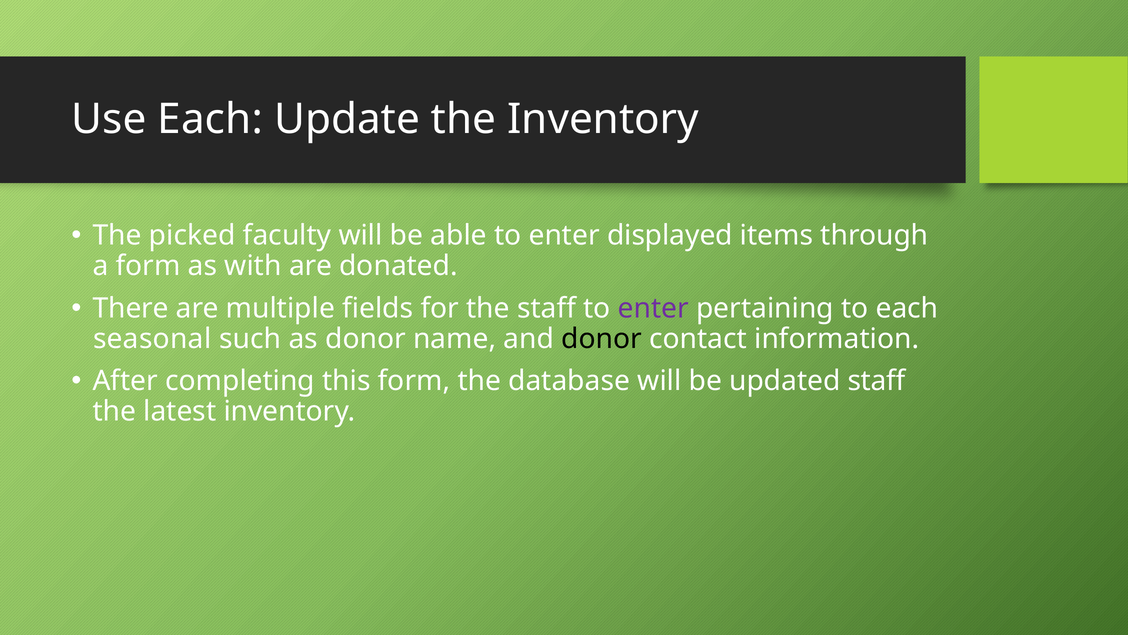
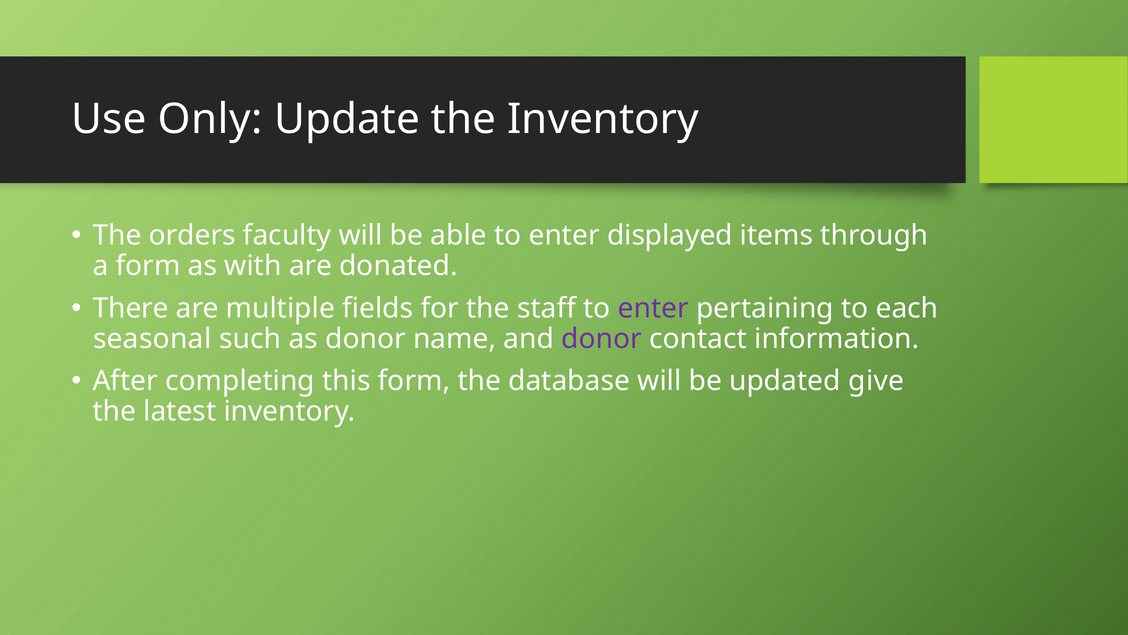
Use Each: Each -> Only (210, 119)
picked: picked -> orders (192, 235)
donor colour: black -> purple (602, 339)
updated staff: staff -> give (876, 381)
